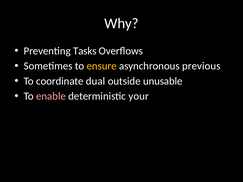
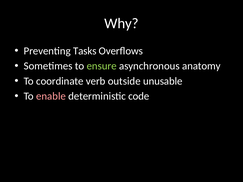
ensure colour: yellow -> light green (102, 66)
previous: previous -> anatomy (201, 66)
dual: dual -> verb (96, 81)
your: your -> code (139, 96)
